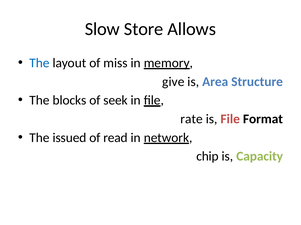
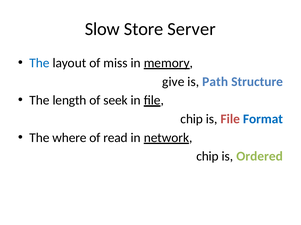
Allows: Allows -> Server (192, 29)
Area: Area -> Path (215, 82)
blocks: blocks -> length (69, 101)
rate: rate -> chip (192, 119)
Format colour: black -> blue (263, 119)
issued: issued -> where (69, 138)
Capacity: Capacity -> Ordered (260, 157)
